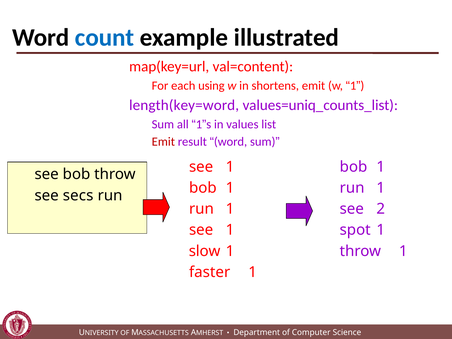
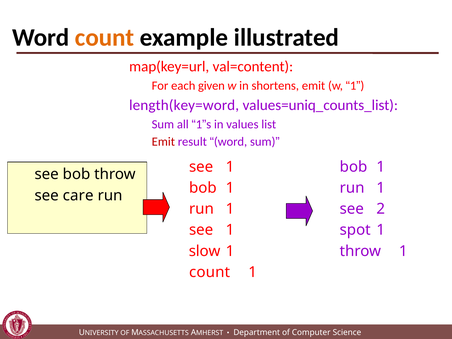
count colour: blue -> orange (105, 38)
using: using -> given (211, 86)
secs: secs -> care (78, 195)
faster: faster -> count (210, 272)
